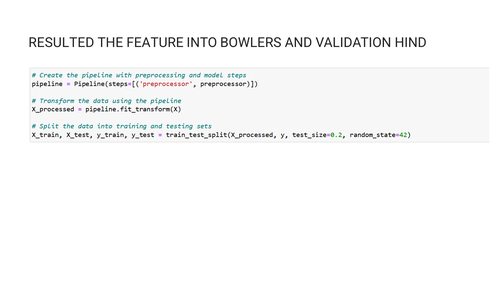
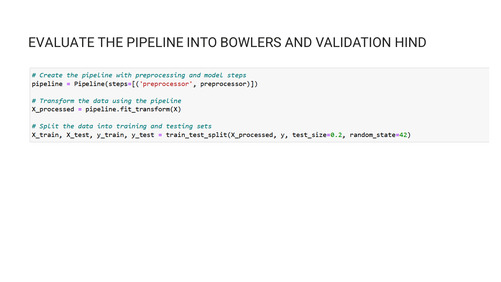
RESULTED: RESULTED -> EVALUATE (61, 43)
FEATURE: FEATURE -> PIPELINE (155, 43)
